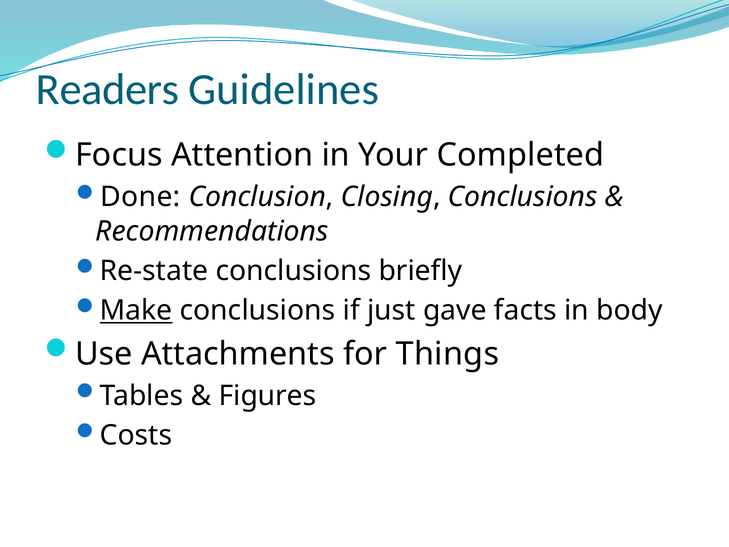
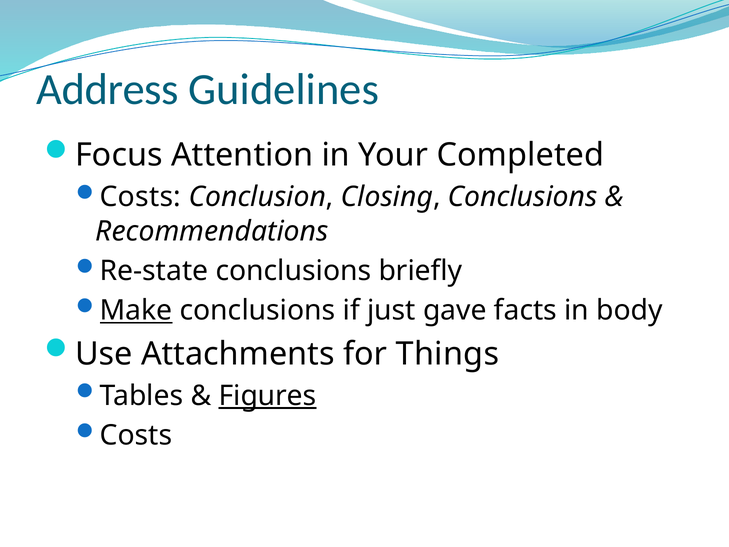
Readers: Readers -> Address (108, 90)
Done: Done -> Costs (140, 197)
Figures underline: none -> present (268, 396)
